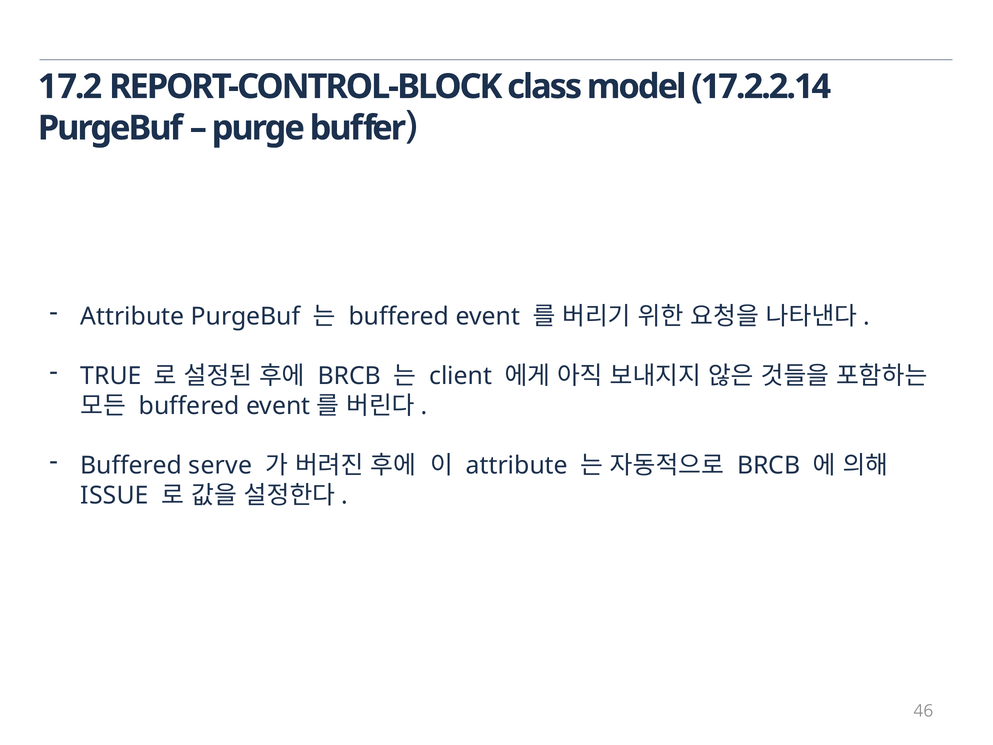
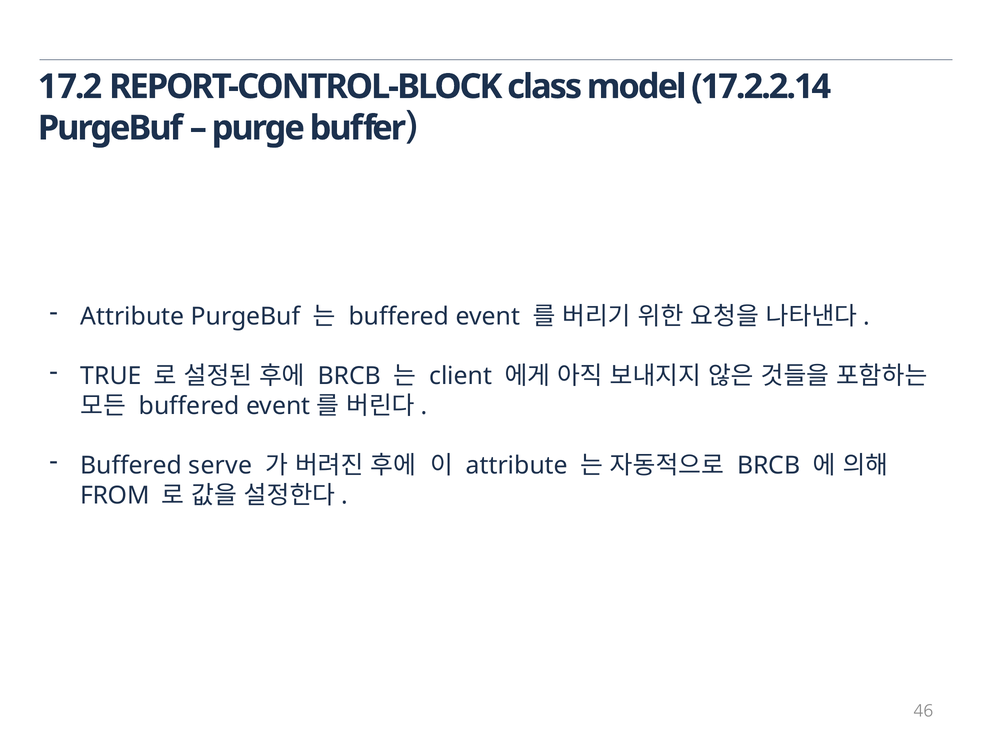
ISSUE: ISSUE -> FROM (115, 495)
